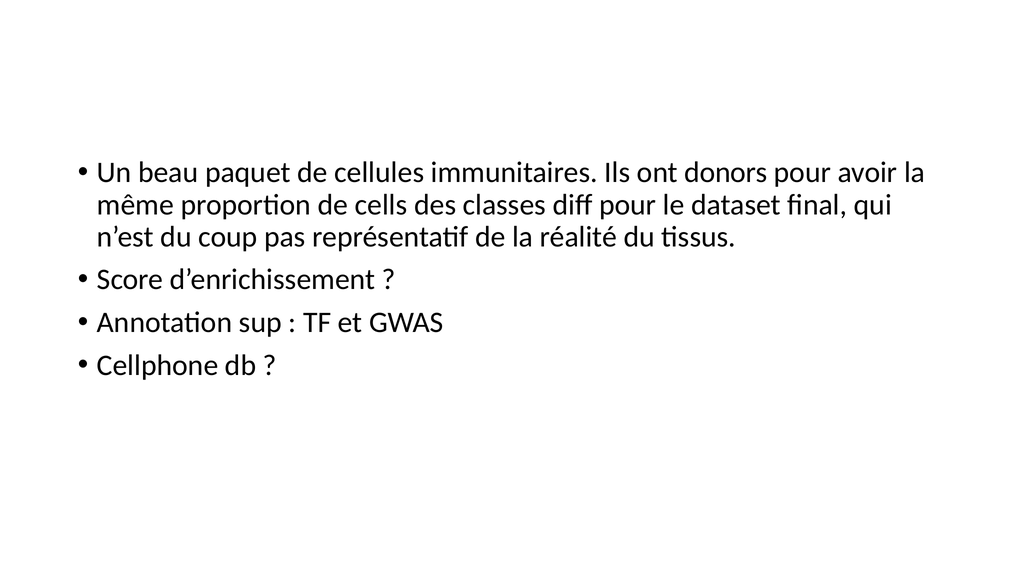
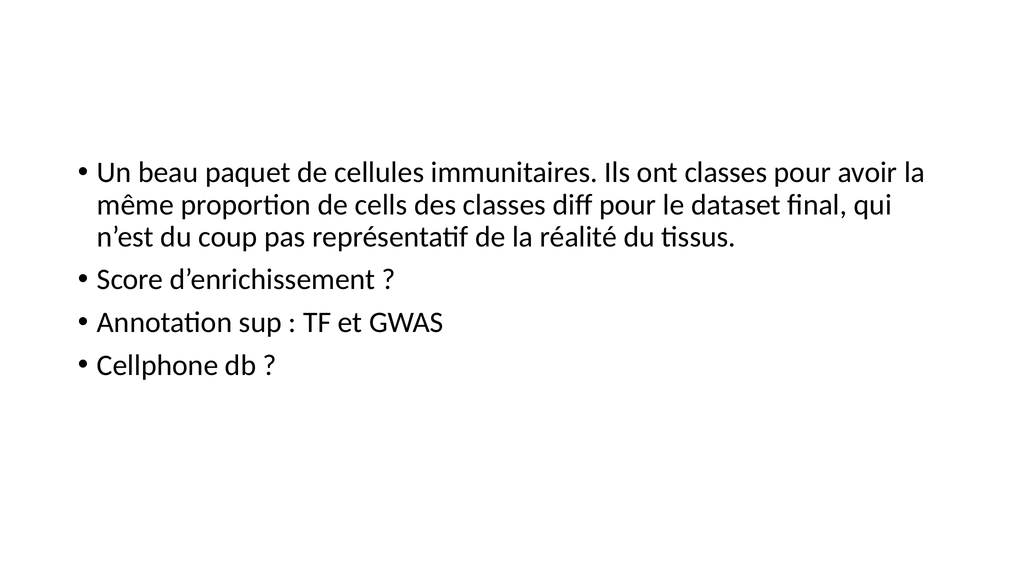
ont donors: donors -> classes (726, 172)
